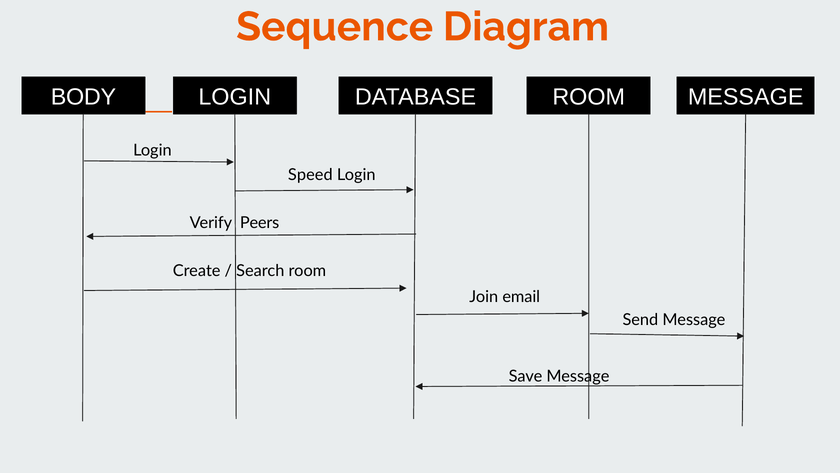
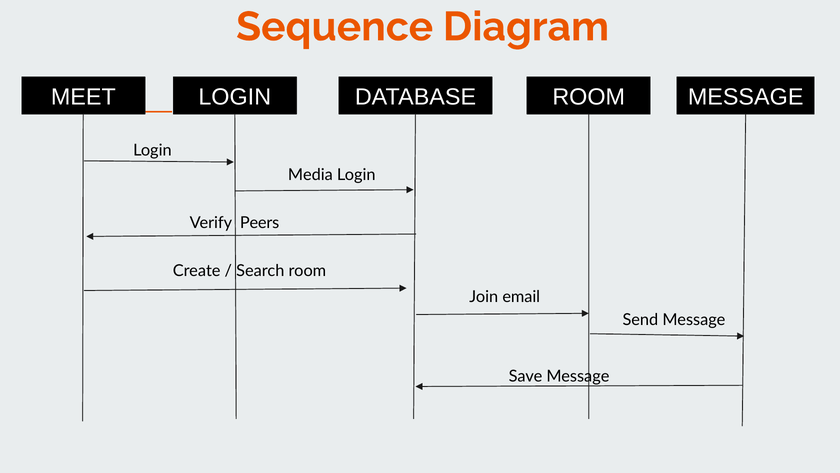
BODY: BODY -> MEET (83, 97)
Speed: Speed -> Media (310, 175)
